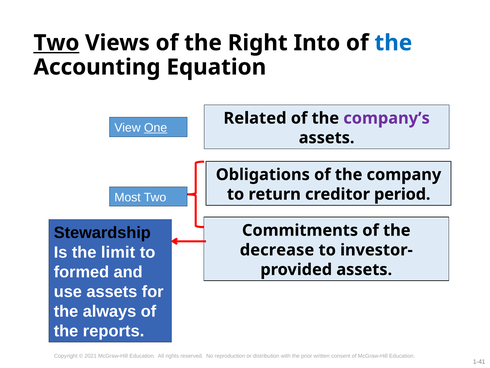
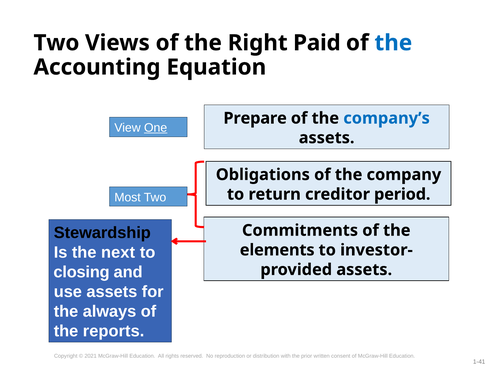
Two underline: present -> none (56, 43)
Into: Into -> Paid (317, 43)
Related: Related -> Prepare (255, 118)
company’s colour: purple -> blue (387, 118)
limit: limit -> next (118, 252)
decrease: decrease -> elements (277, 250)
formed: formed -> closing (82, 272)
